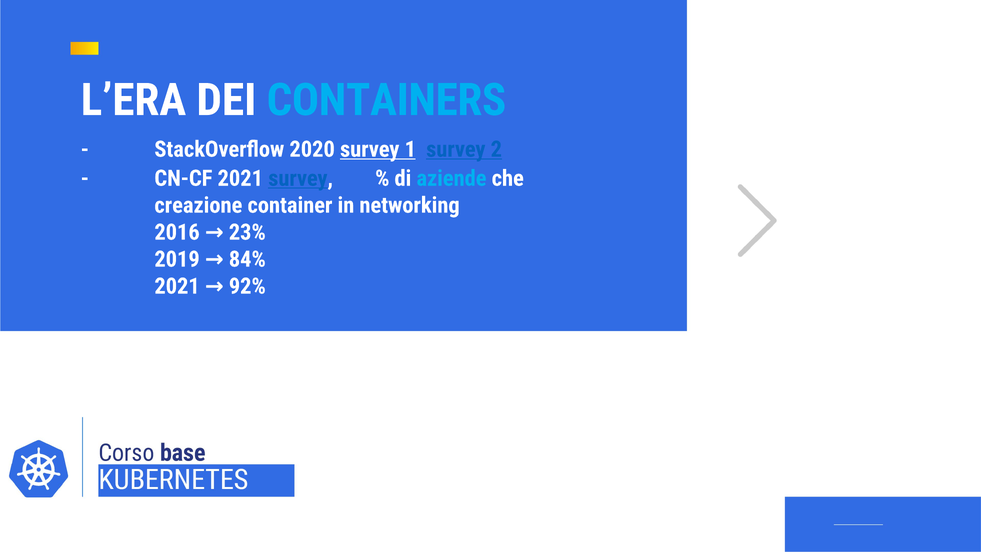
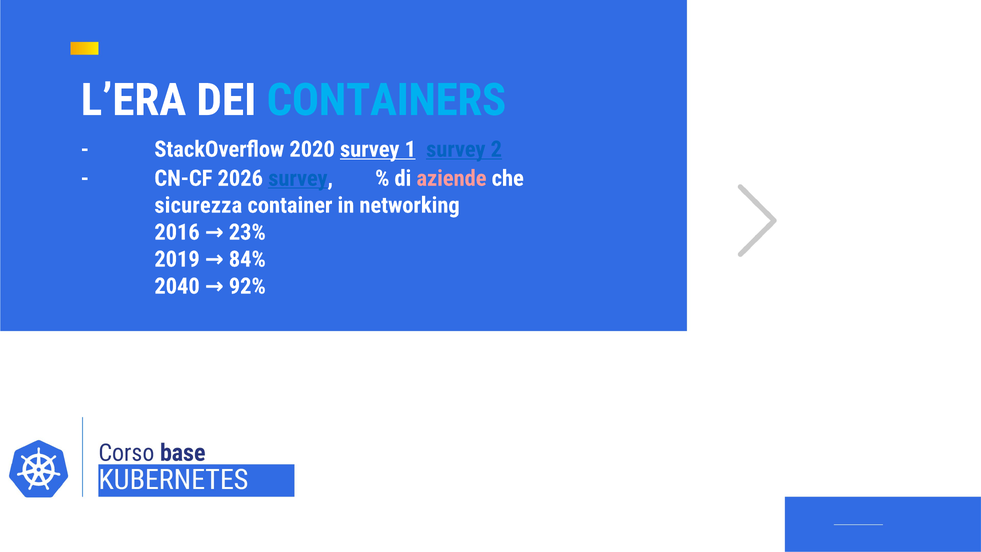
CN-CF 2021: 2021 -> 2026 (240, 178)
aziende colour: light blue -> pink (451, 178)
creazione: creazione -> sicurezza (198, 205)
2021: 2021 -> 2040 (177, 286)
